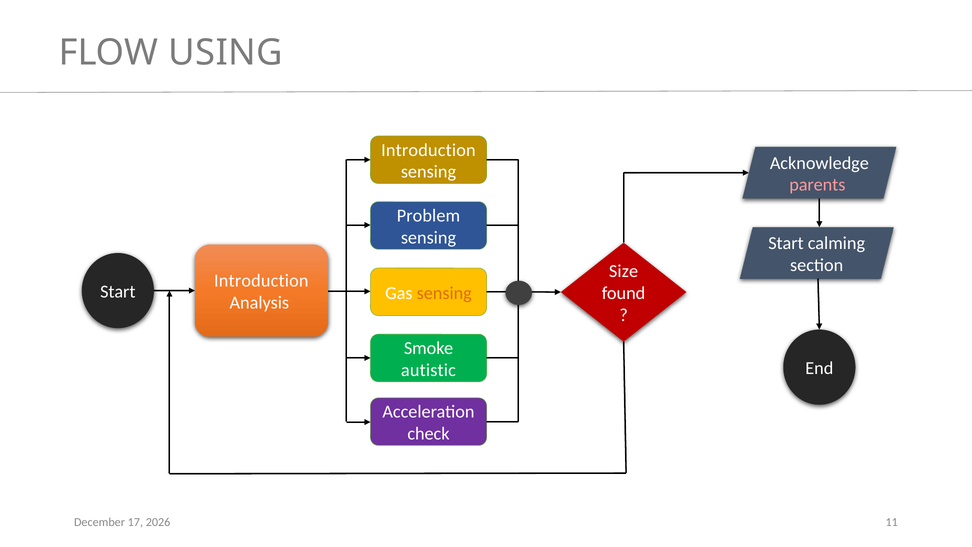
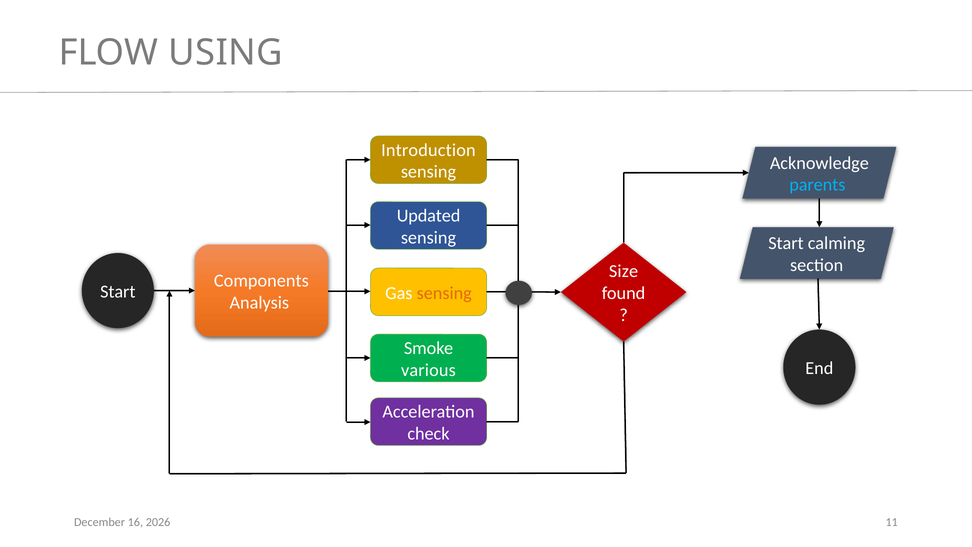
parents colour: pink -> light blue (817, 185)
Problem: Problem -> Updated (429, 216)
Introduction: Introduction -> Components (261, 281)
autistic: autistic -> various (428, 370)
17: 17 -> 16 (135, 522)
